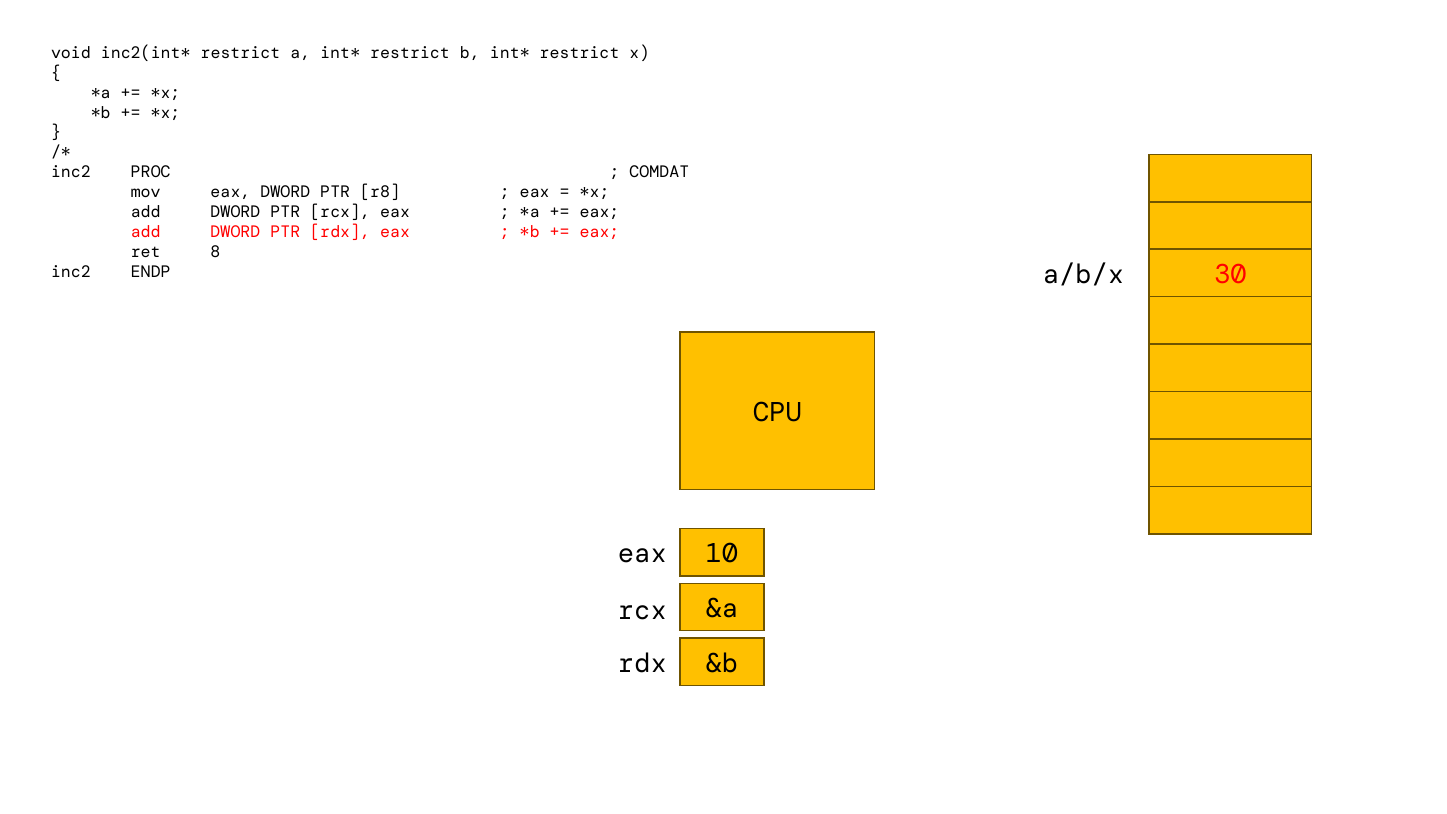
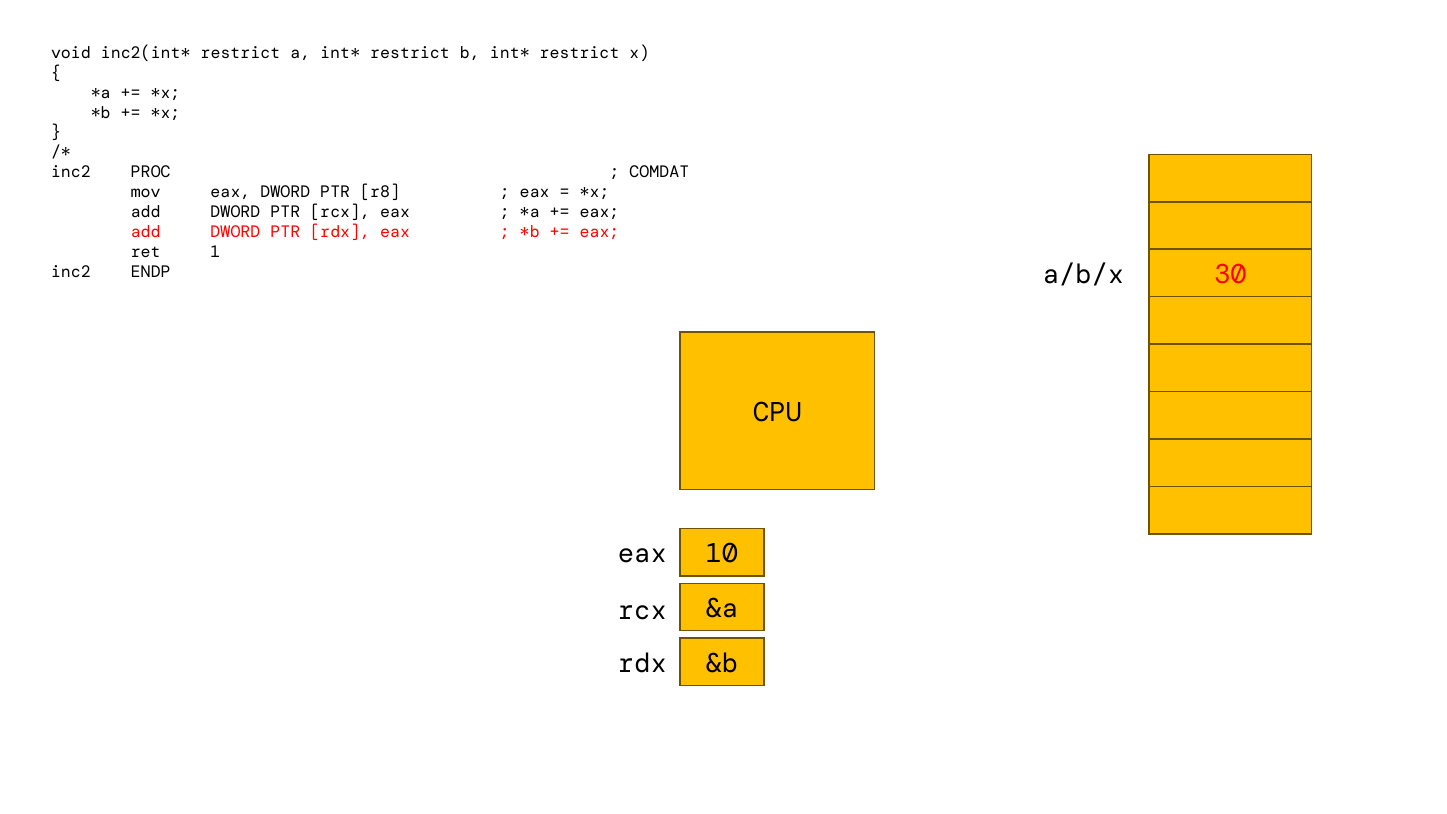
8: 8 -> 1 (215, 252)
